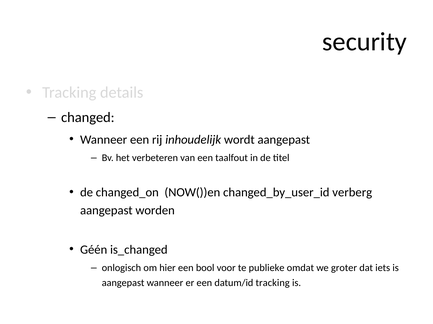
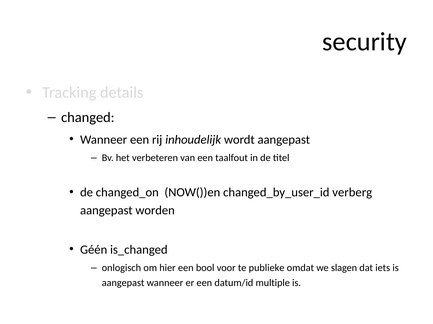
groter: groter -> slagen (344, 269)
datum/id tracking: tracking -> multiple (273, 283)
